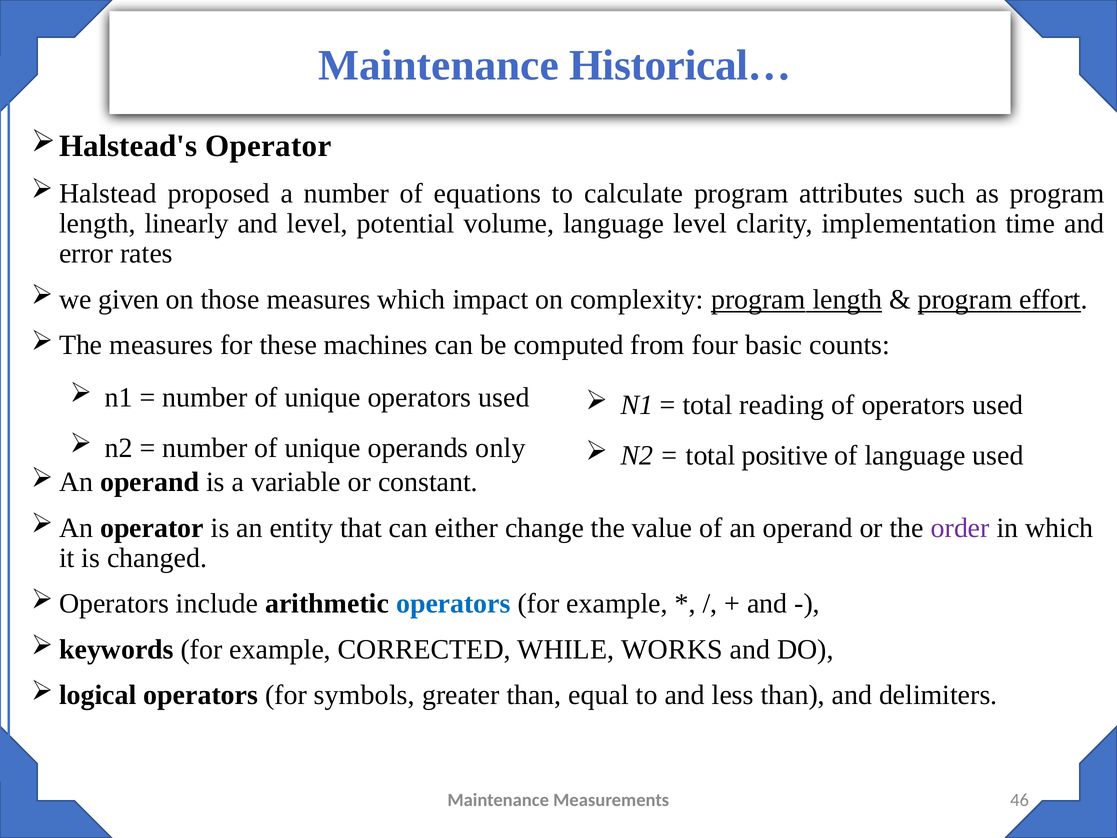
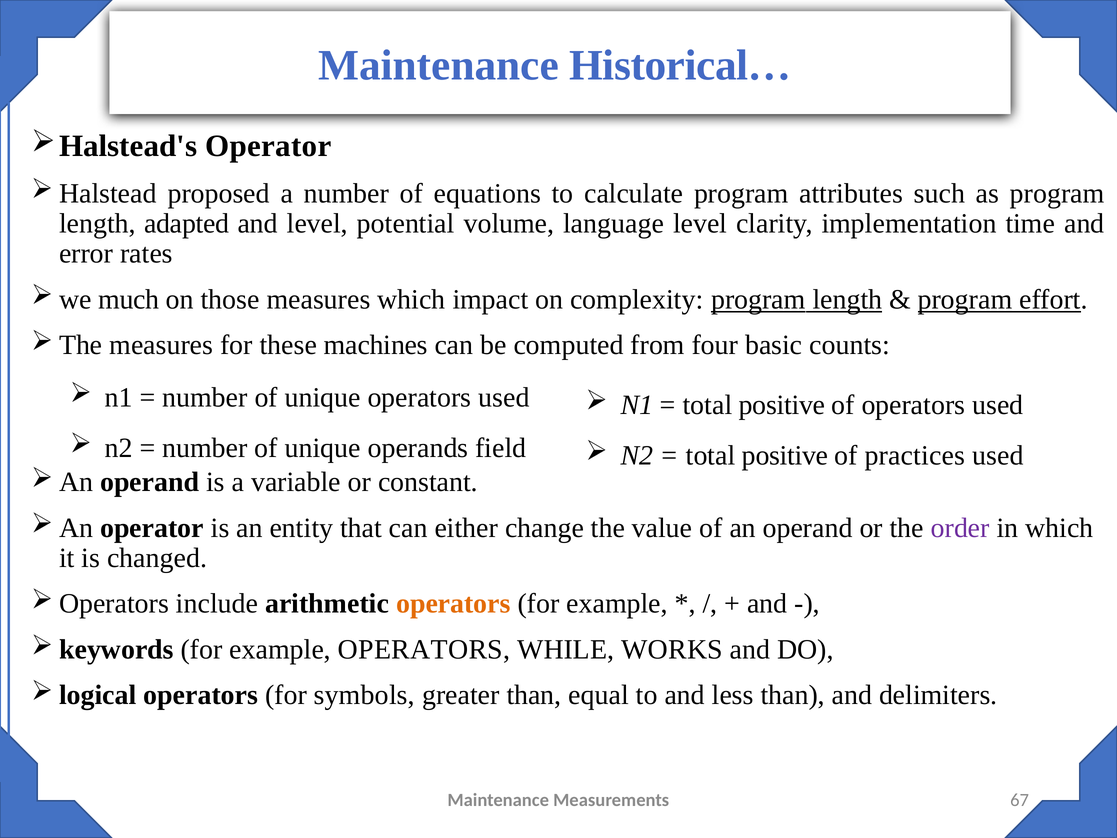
linearly: linearly -> adapted (187, 223)
given: given -> much (129, 299)
reading: reading -> positive (782, 405)
only: only -> field (501, 448)
of language: language -> practices (915, 455)
operators colour: blue -> orange (453, 604)
example CORRECTED: CORRECTED -> OPERATORS (424, 649)
46: 46 -> 67 (1020, 800)
